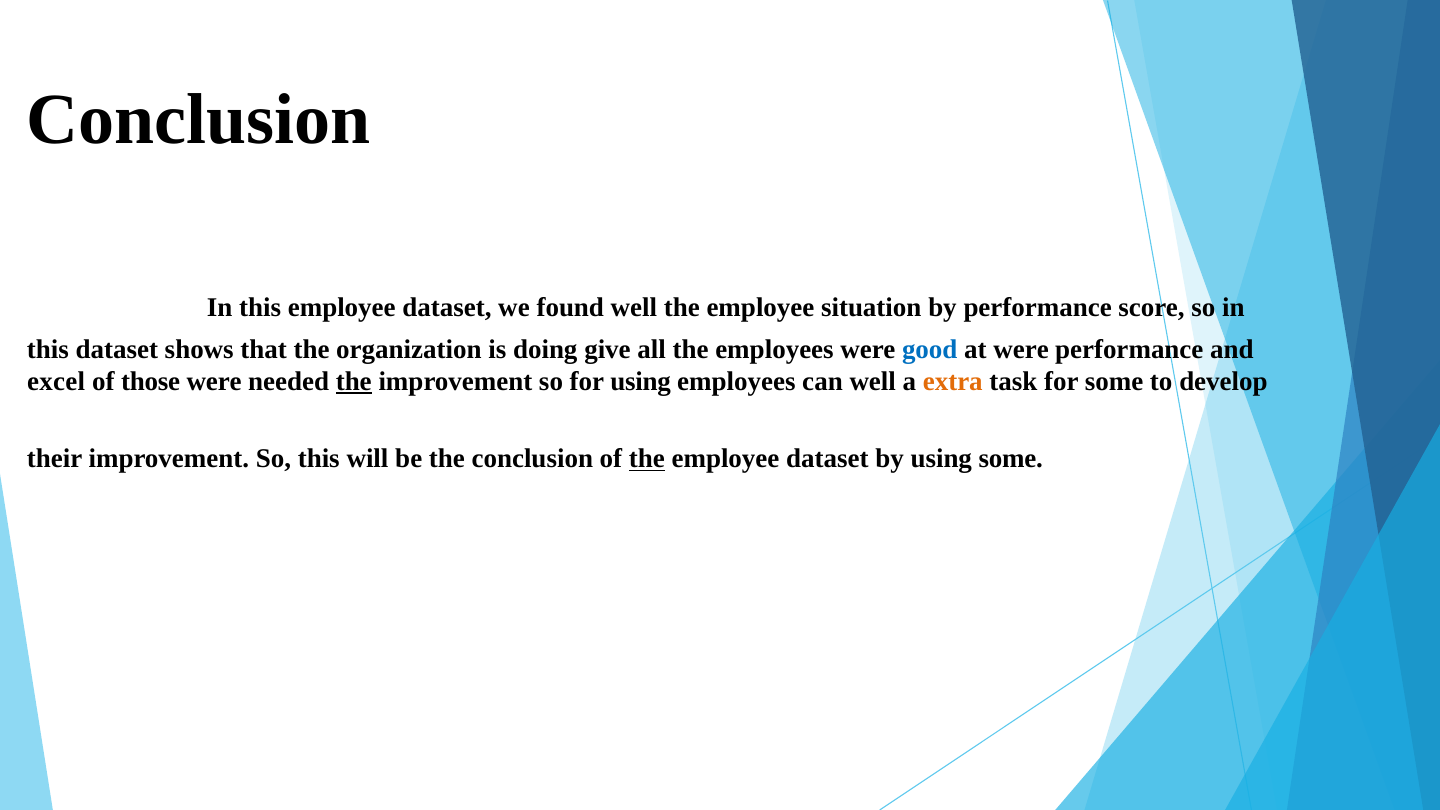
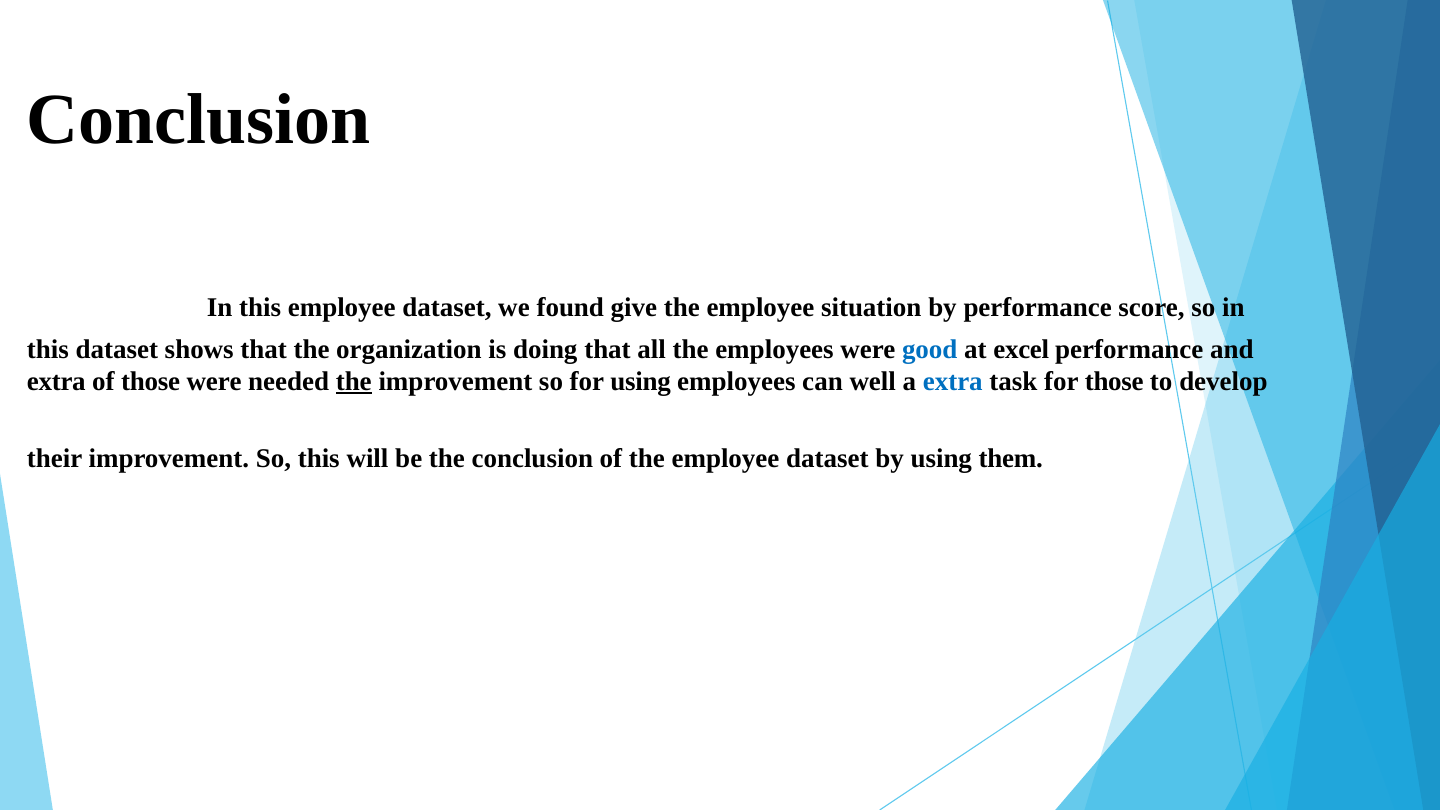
found well: well -> give (634, 308)
doing give: give -> that (607, 349)
at were: were -> excel (1021, 349)
excel: excel -> extra (56, 382)
extra colour: orange -> blue (953, 382)
for some: some -> those (1114, 382)
the underline: present -> none (647, 459)
using some: some -> them (1011, 459)
